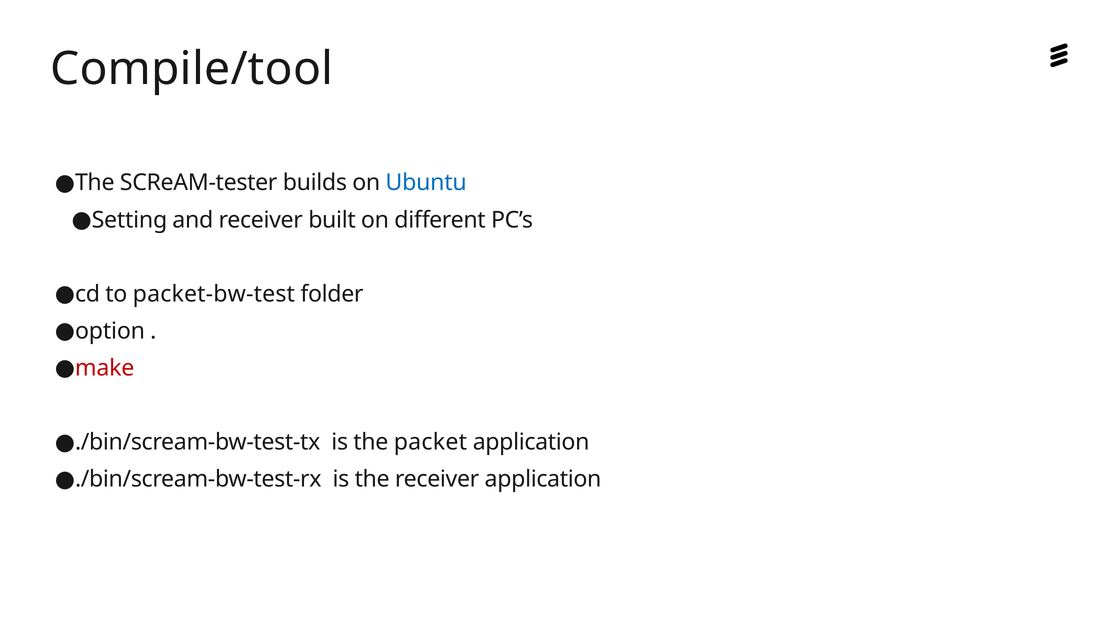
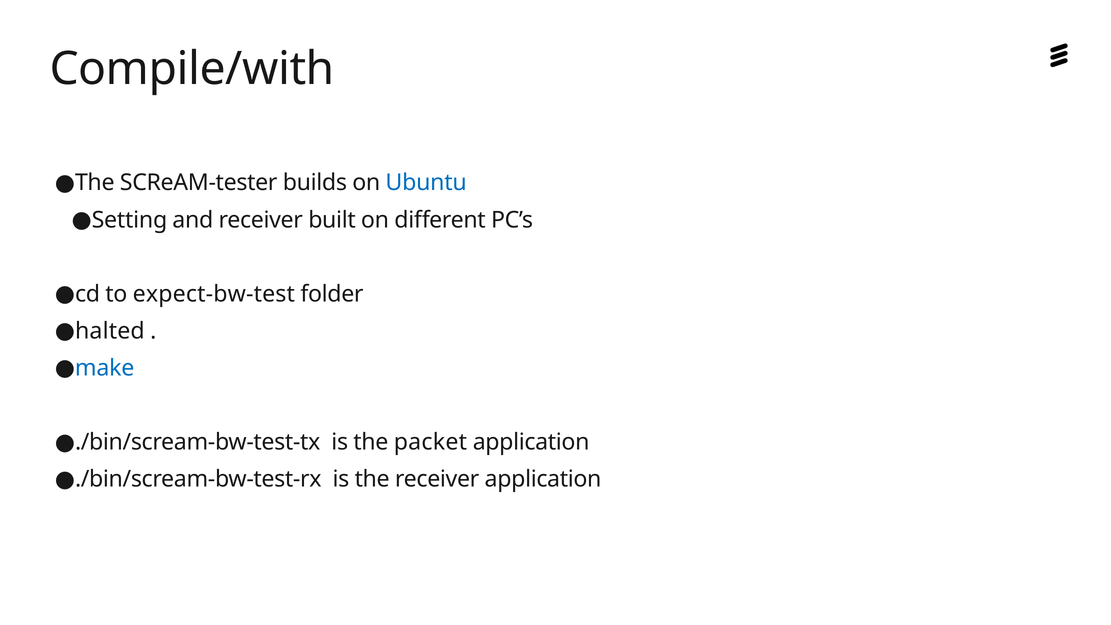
Compile/tool: Compile/tool -> Compile/with (192, 69)
packet-bw-test: packet-bw-test -> expect-bw-test (214, 294)
option: option -> halted (110, 331)
make colour: red -> blue (105, 368)
